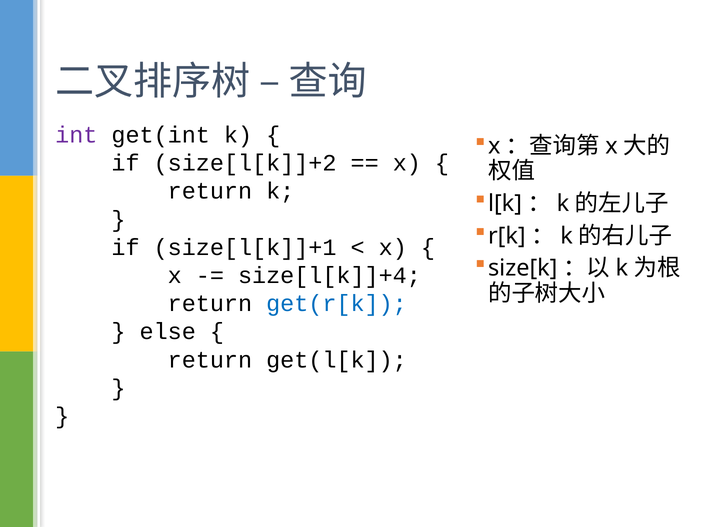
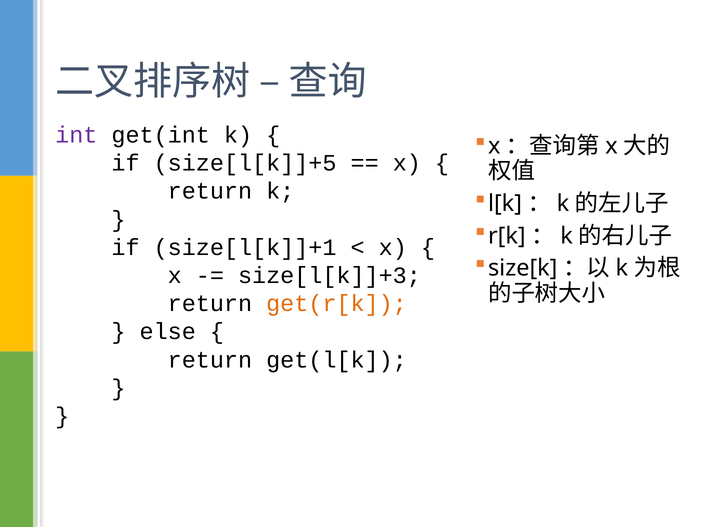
size[l[k]]+2: size[l[k]]+2 -> size[l[k]]+5 (245, 163)
size[l[k]]+4: size[l[k]]+4 -> size[l[k]]+3 (329, 276)
get(r[k colour: blue -> orange (336, 304)
